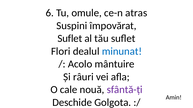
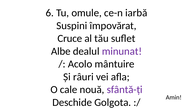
atras: atras -> iarbă (136, 13)
Suflet: Suflet -> Cruce (70, 39)
Flori: Flori -> Albe (61, 51)
minunat colour: blue -> purple (122, 51)
